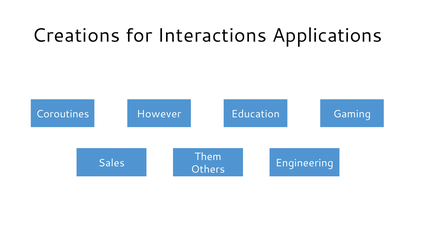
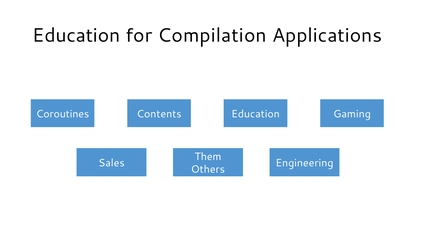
Creations: Creations -> Education (76, 36)
Interactions: Interactions -> Compilation (212, 36)
However: However -> Contents (159, 114)
